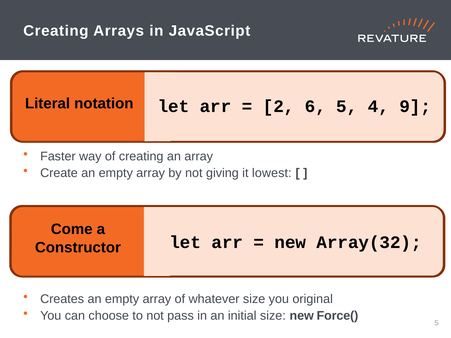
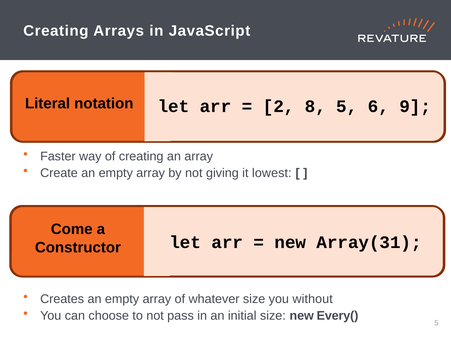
6: 6 -> 8 (315, 107)
4: 4 -> 6 (378, 107)
Array(32: Array(32 -> Array(31 (369, 242)
original: original -> without (313, 299)
Force(: Force( -> Every( (337, 316)
